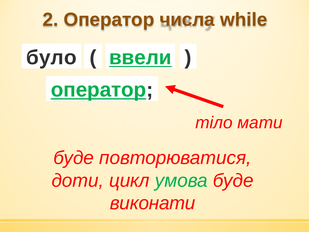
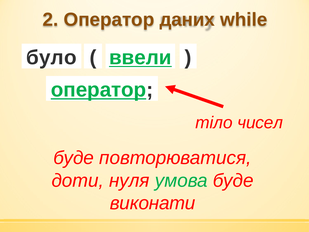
числа: числа -> даних (187, 19)
мати: мати -> чисел (260, 122)
цикл: цикл -> нуля (129, 180)
